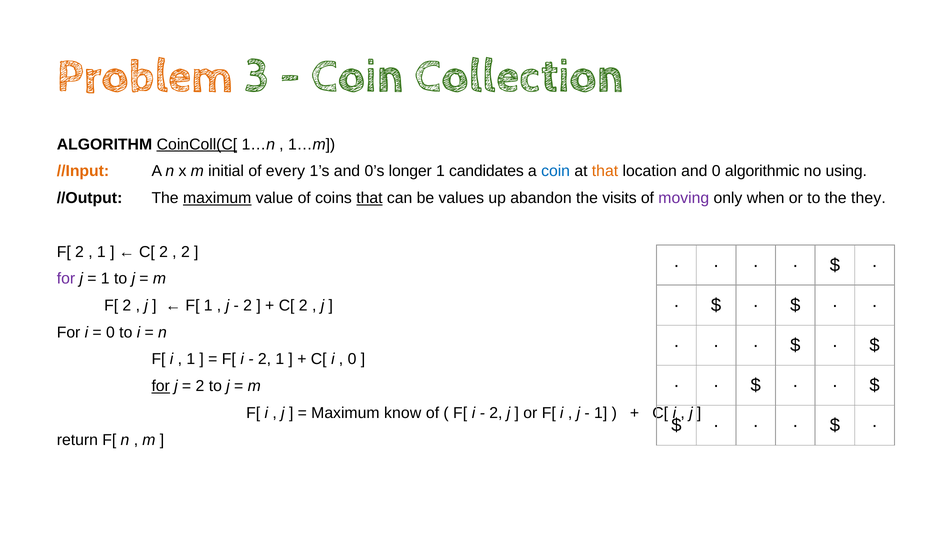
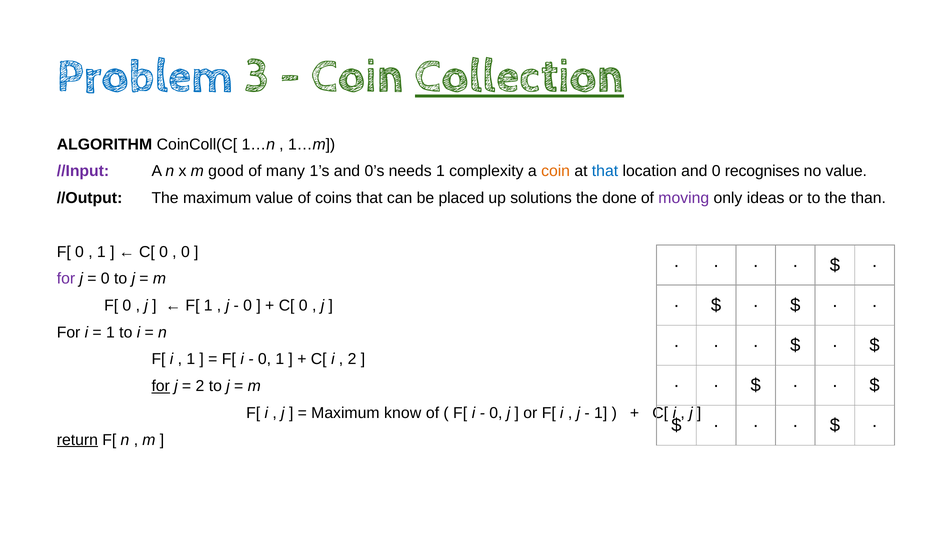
Problem colour: orange -> blue (145, 76)
Collection underline: none -> present (519, 76)
CoinColl(C[ underline: present -> none (197, 144)
//Input colour: orange -> purple (83, 171)
initial: initial -> good (226, 171)
every: every -> many (285, 171)
longer: longer -> needs (410, 171)
candidates: candidates -> complexity (486, 171)
coin colour: blue -> orange (556, 171)
that colour: orange -> blue (605, 171)
algorithmic: algorithmic -> recognises (762, 171)
no using: using -> value (846, 171)
maximum underline: present -> none (217, 198)
that underline: present -> none (369, 198)
values: values -> placed (461, 198)
abandon: abandon -> solutions (541, 198)
visits: visits -> done (619, 198)
when: when -> ideas (766, 198)
they: they -> than (868, 198)
2: 2 -> 0 (79, 252)
2: 2 -> 0 (164, 252)
2: 2 -> 0 (185, 252)
1: 1 -> 0 (105, 279)
2: 2 -> 0 (127, 305)
2: 2 -> 0 (248, 305)
2: 2 -> 0 (303, 305)
0: 0 -> 1 (110, 332)
2: 2 -> 0 (264, 359)
0: 0 -> 2 (352, 359)
2: 2 -> 0 (496, 413)
return underline: none -> present (77, 440)
